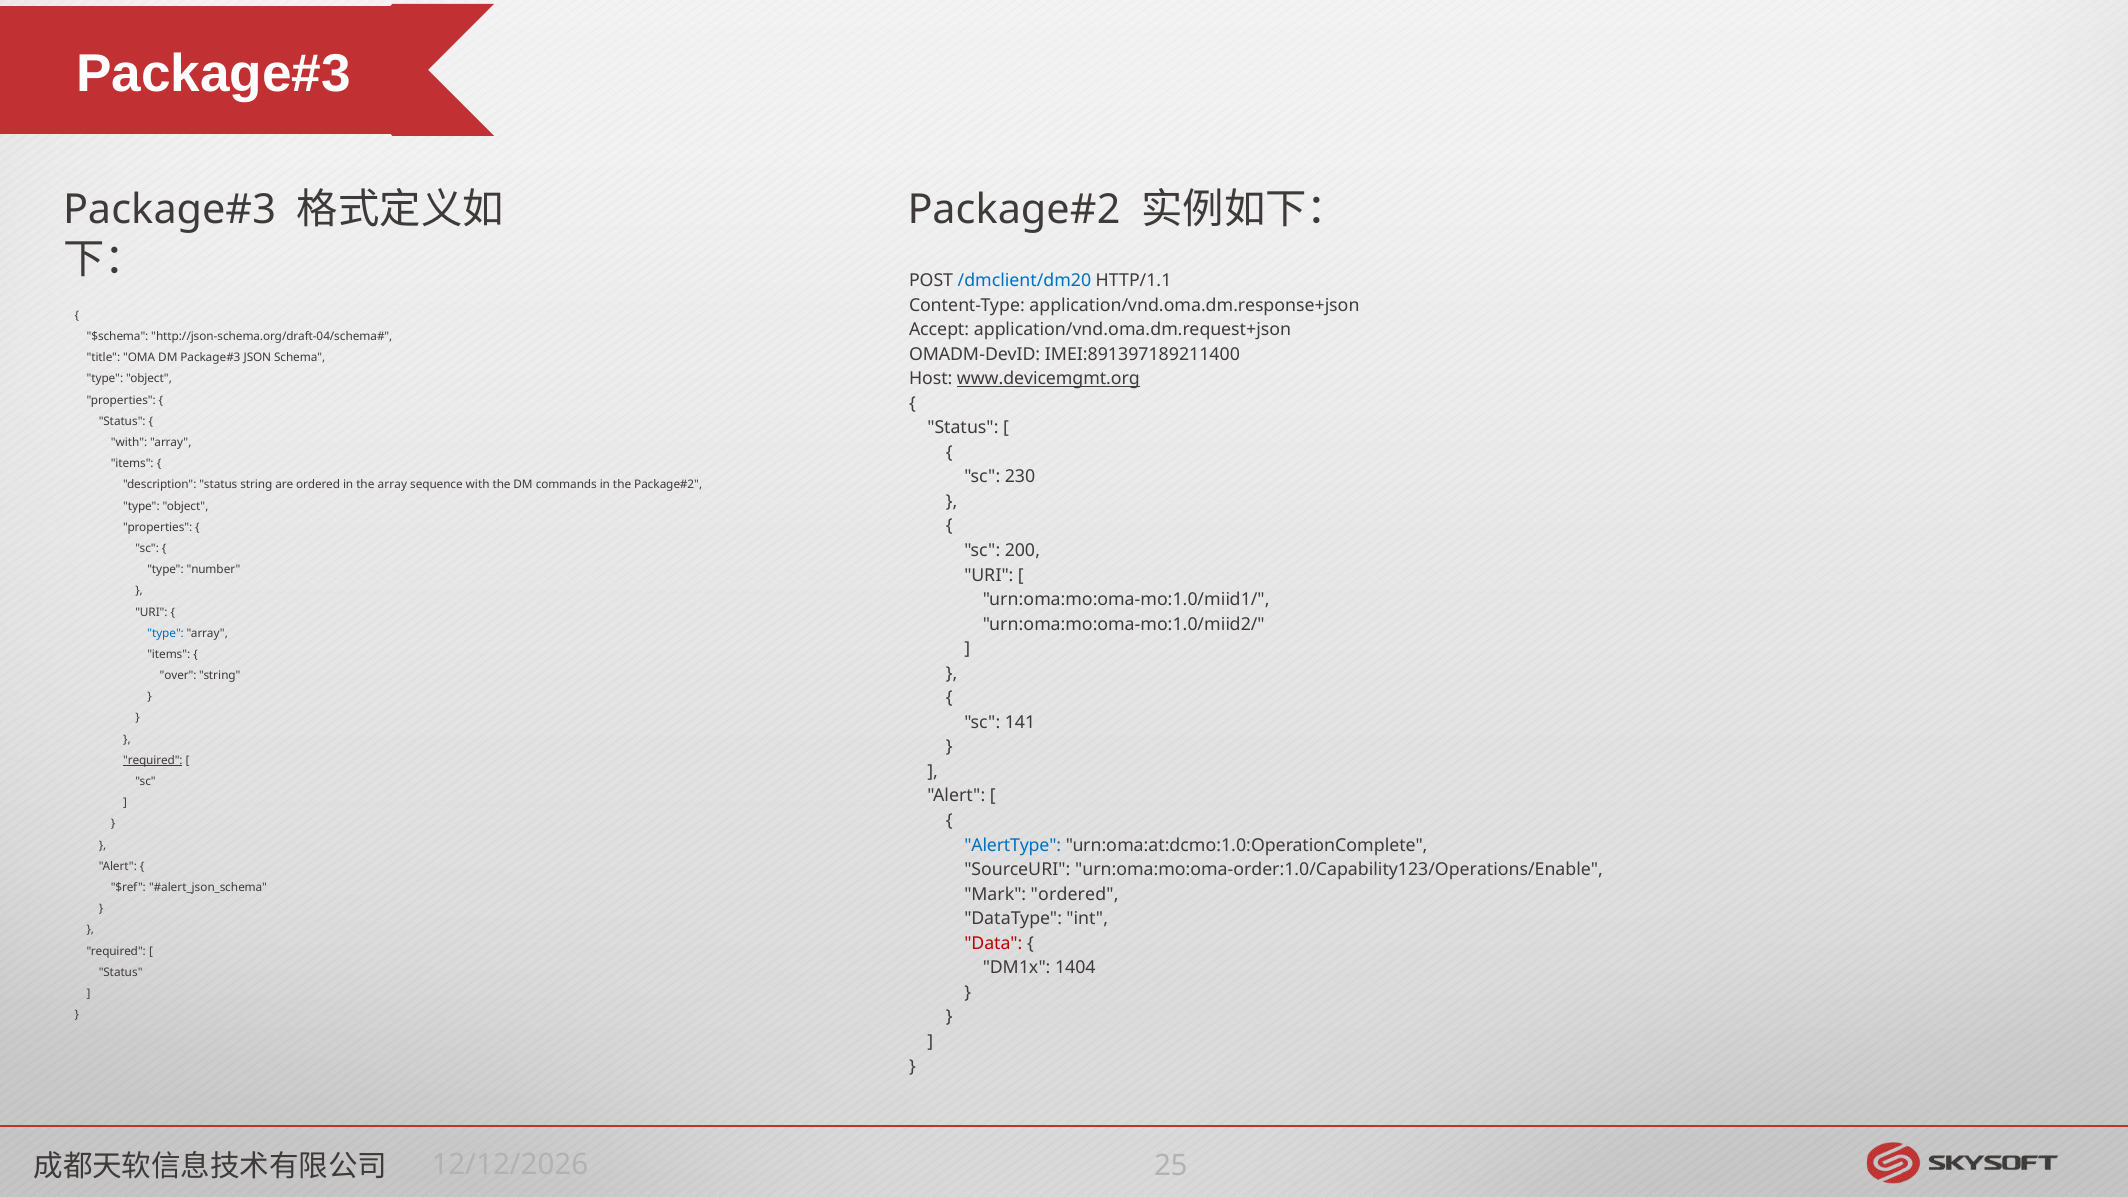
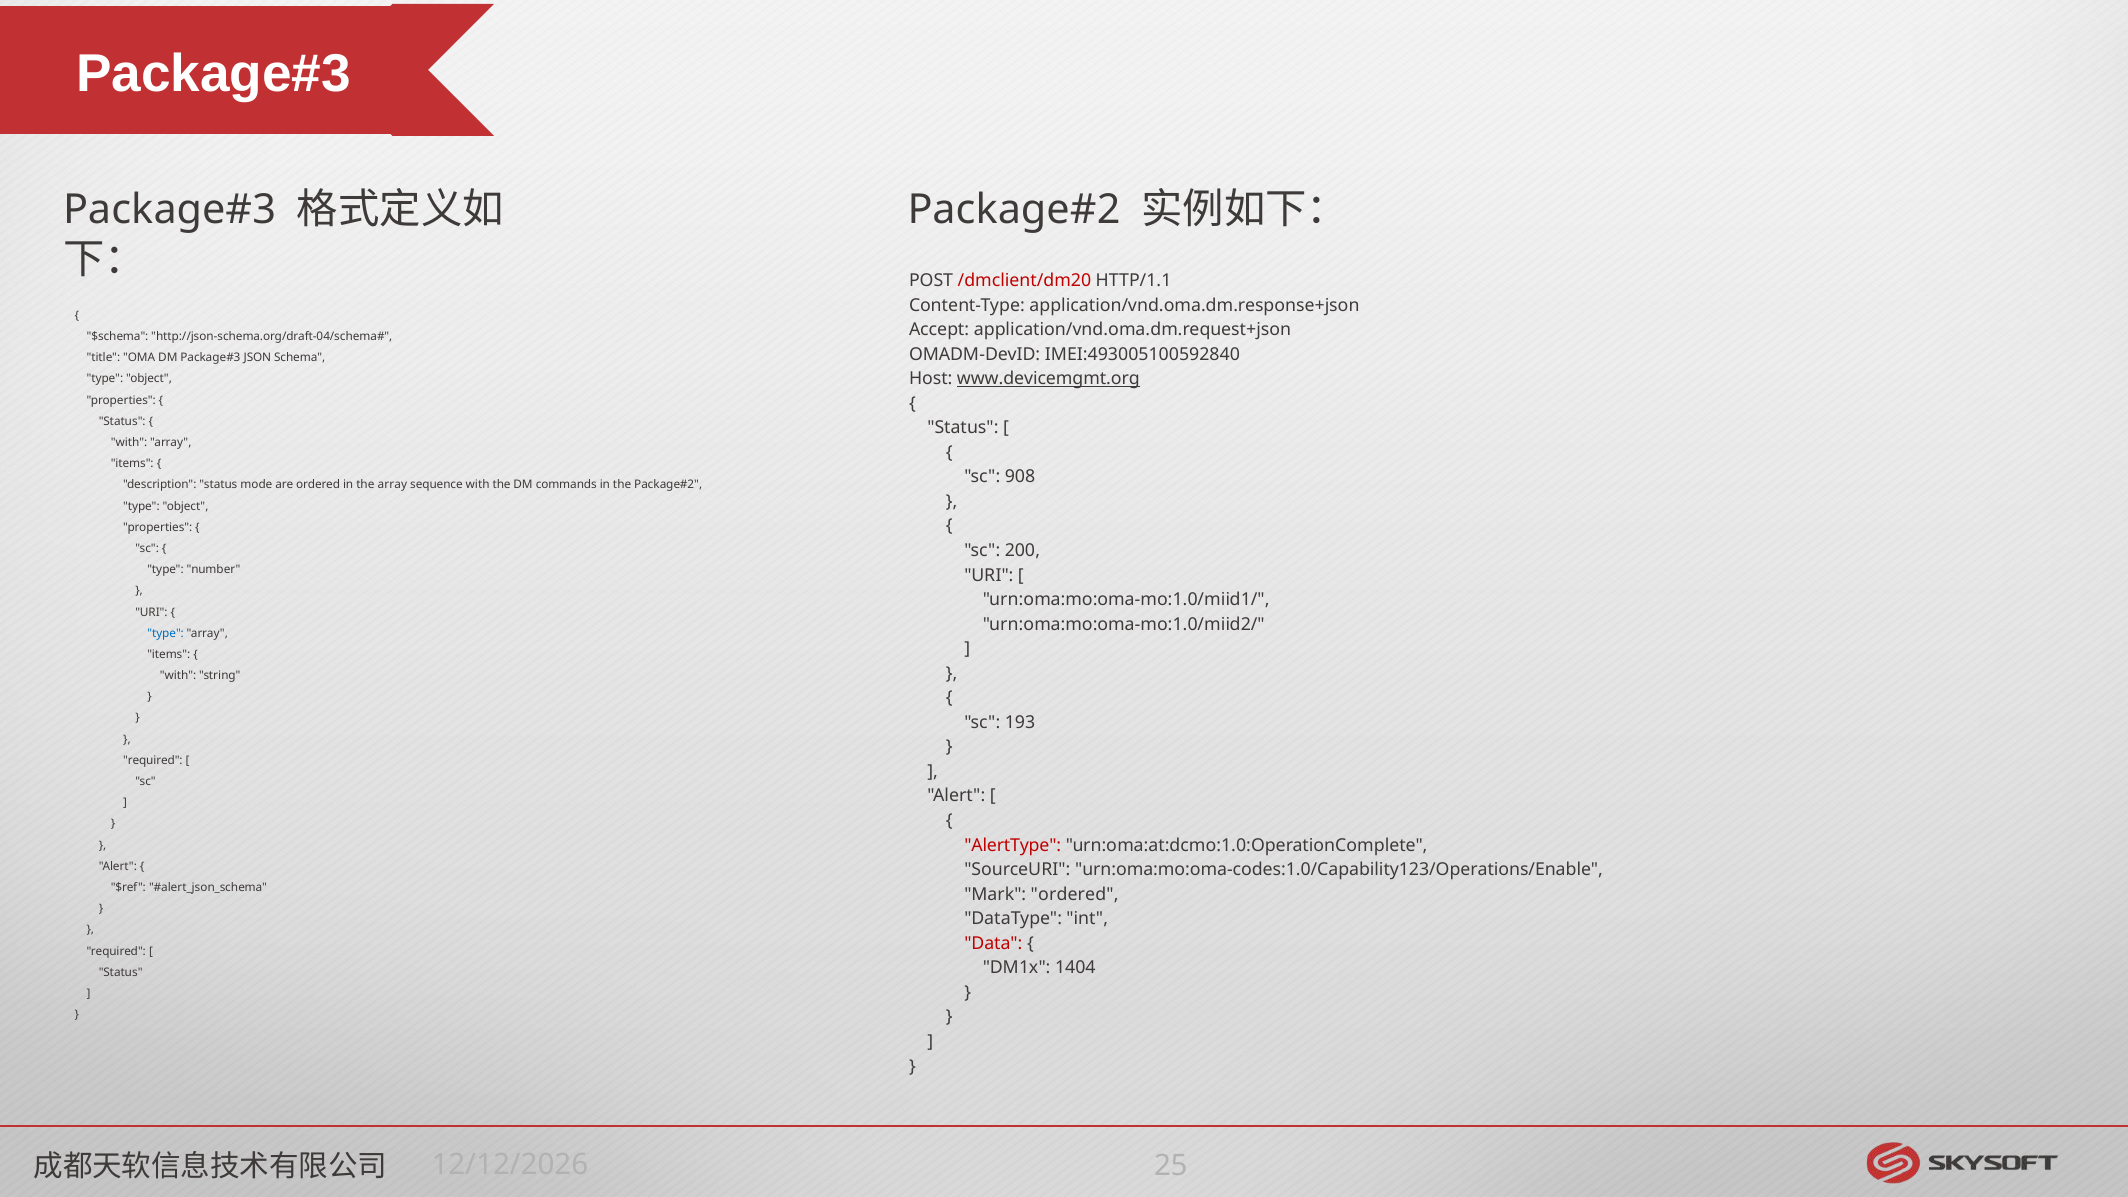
/dmclient/dm20 colour: blue -> red (1024, 281)
IMEI:891397189211400: IMEI:891397189211400 -> IMEI:493005100592840 (1142, 354)
230: 230 -> 908 (1020, 477)
status string: string -> mode (256, 485)
over: over -> with (178, 676)
141: 141 -> 193 (1020, 723)
required underline: present -> none (153, 761)
AlertType colour: blue -> red (1013, 845)
urn:oma:mo:oma-order:1.0/Capability123/Operations/Enable: urn:oma:mo:oma-order:1.0/Capability123/Operations/Enable -> urn:oma:mo:oma-codes:1.0/Capability123/Operations/Enable (1339, 870)
